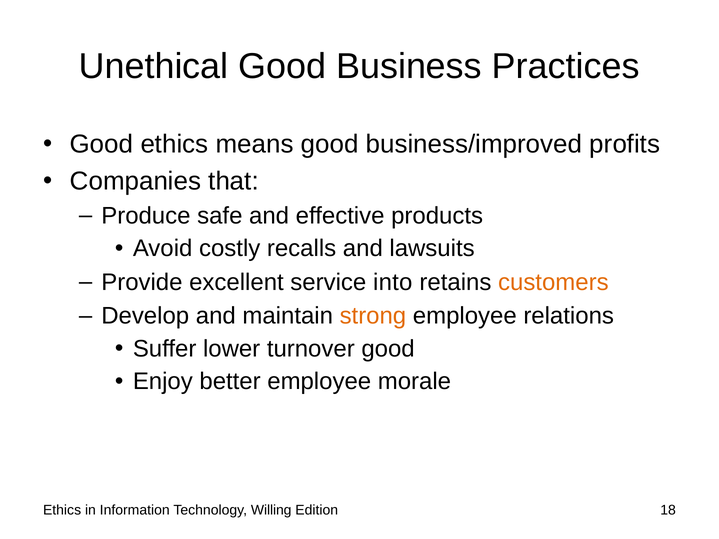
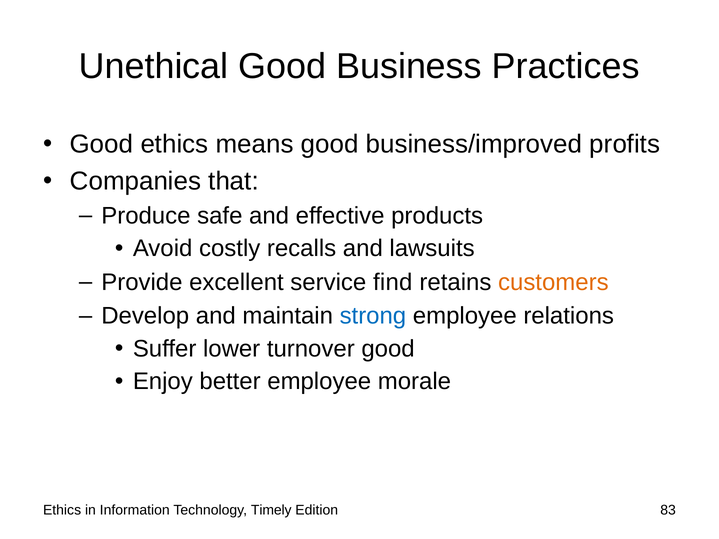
into: into -> find (393, 282)
strong colour: orange -> blue (373, 316)
Willing: Willing -> Timely (271, 510)
18: 18 -> 83 (668, 510)
